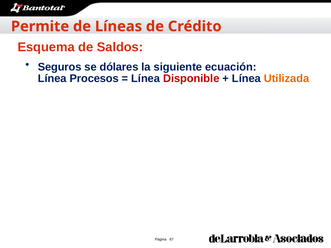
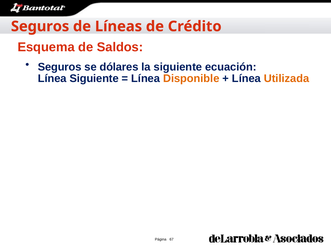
Permite: Permite -> Seguros (40, 26)
Línea Procesos: Procesos -> Siguiente (94, 79)
Disponible colour: red -> orange (191, 79)
